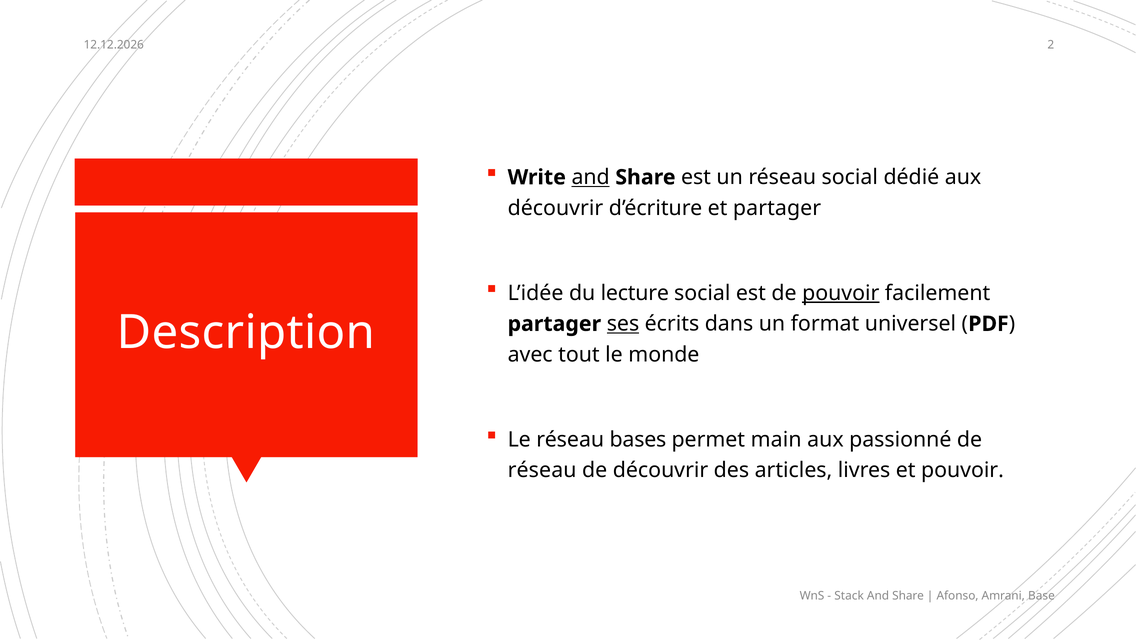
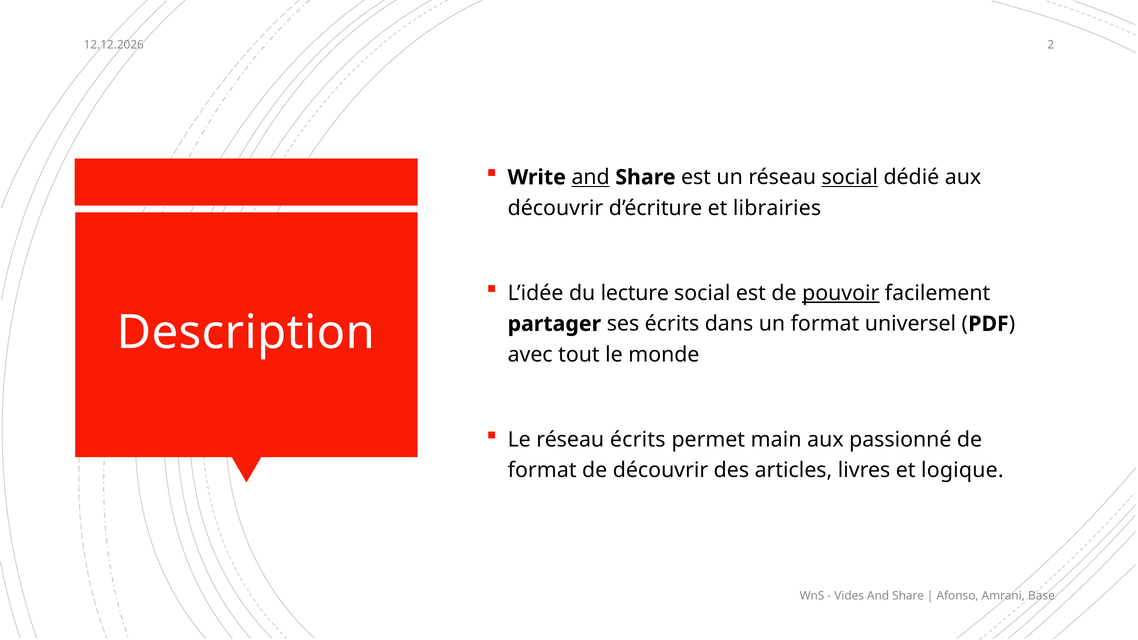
social underline: none -> present (850, 177)
et partager: partager -> librairies (777, 208)
ses underline: present -> none (623, 324)
réseau bases: bases -> écrits (638, 440)
réseau: réseau -> format (542, 471)
et pouvoir: pouvoir -> logique (962, 471)
Stack: Stack -> Vides (849, 596)
